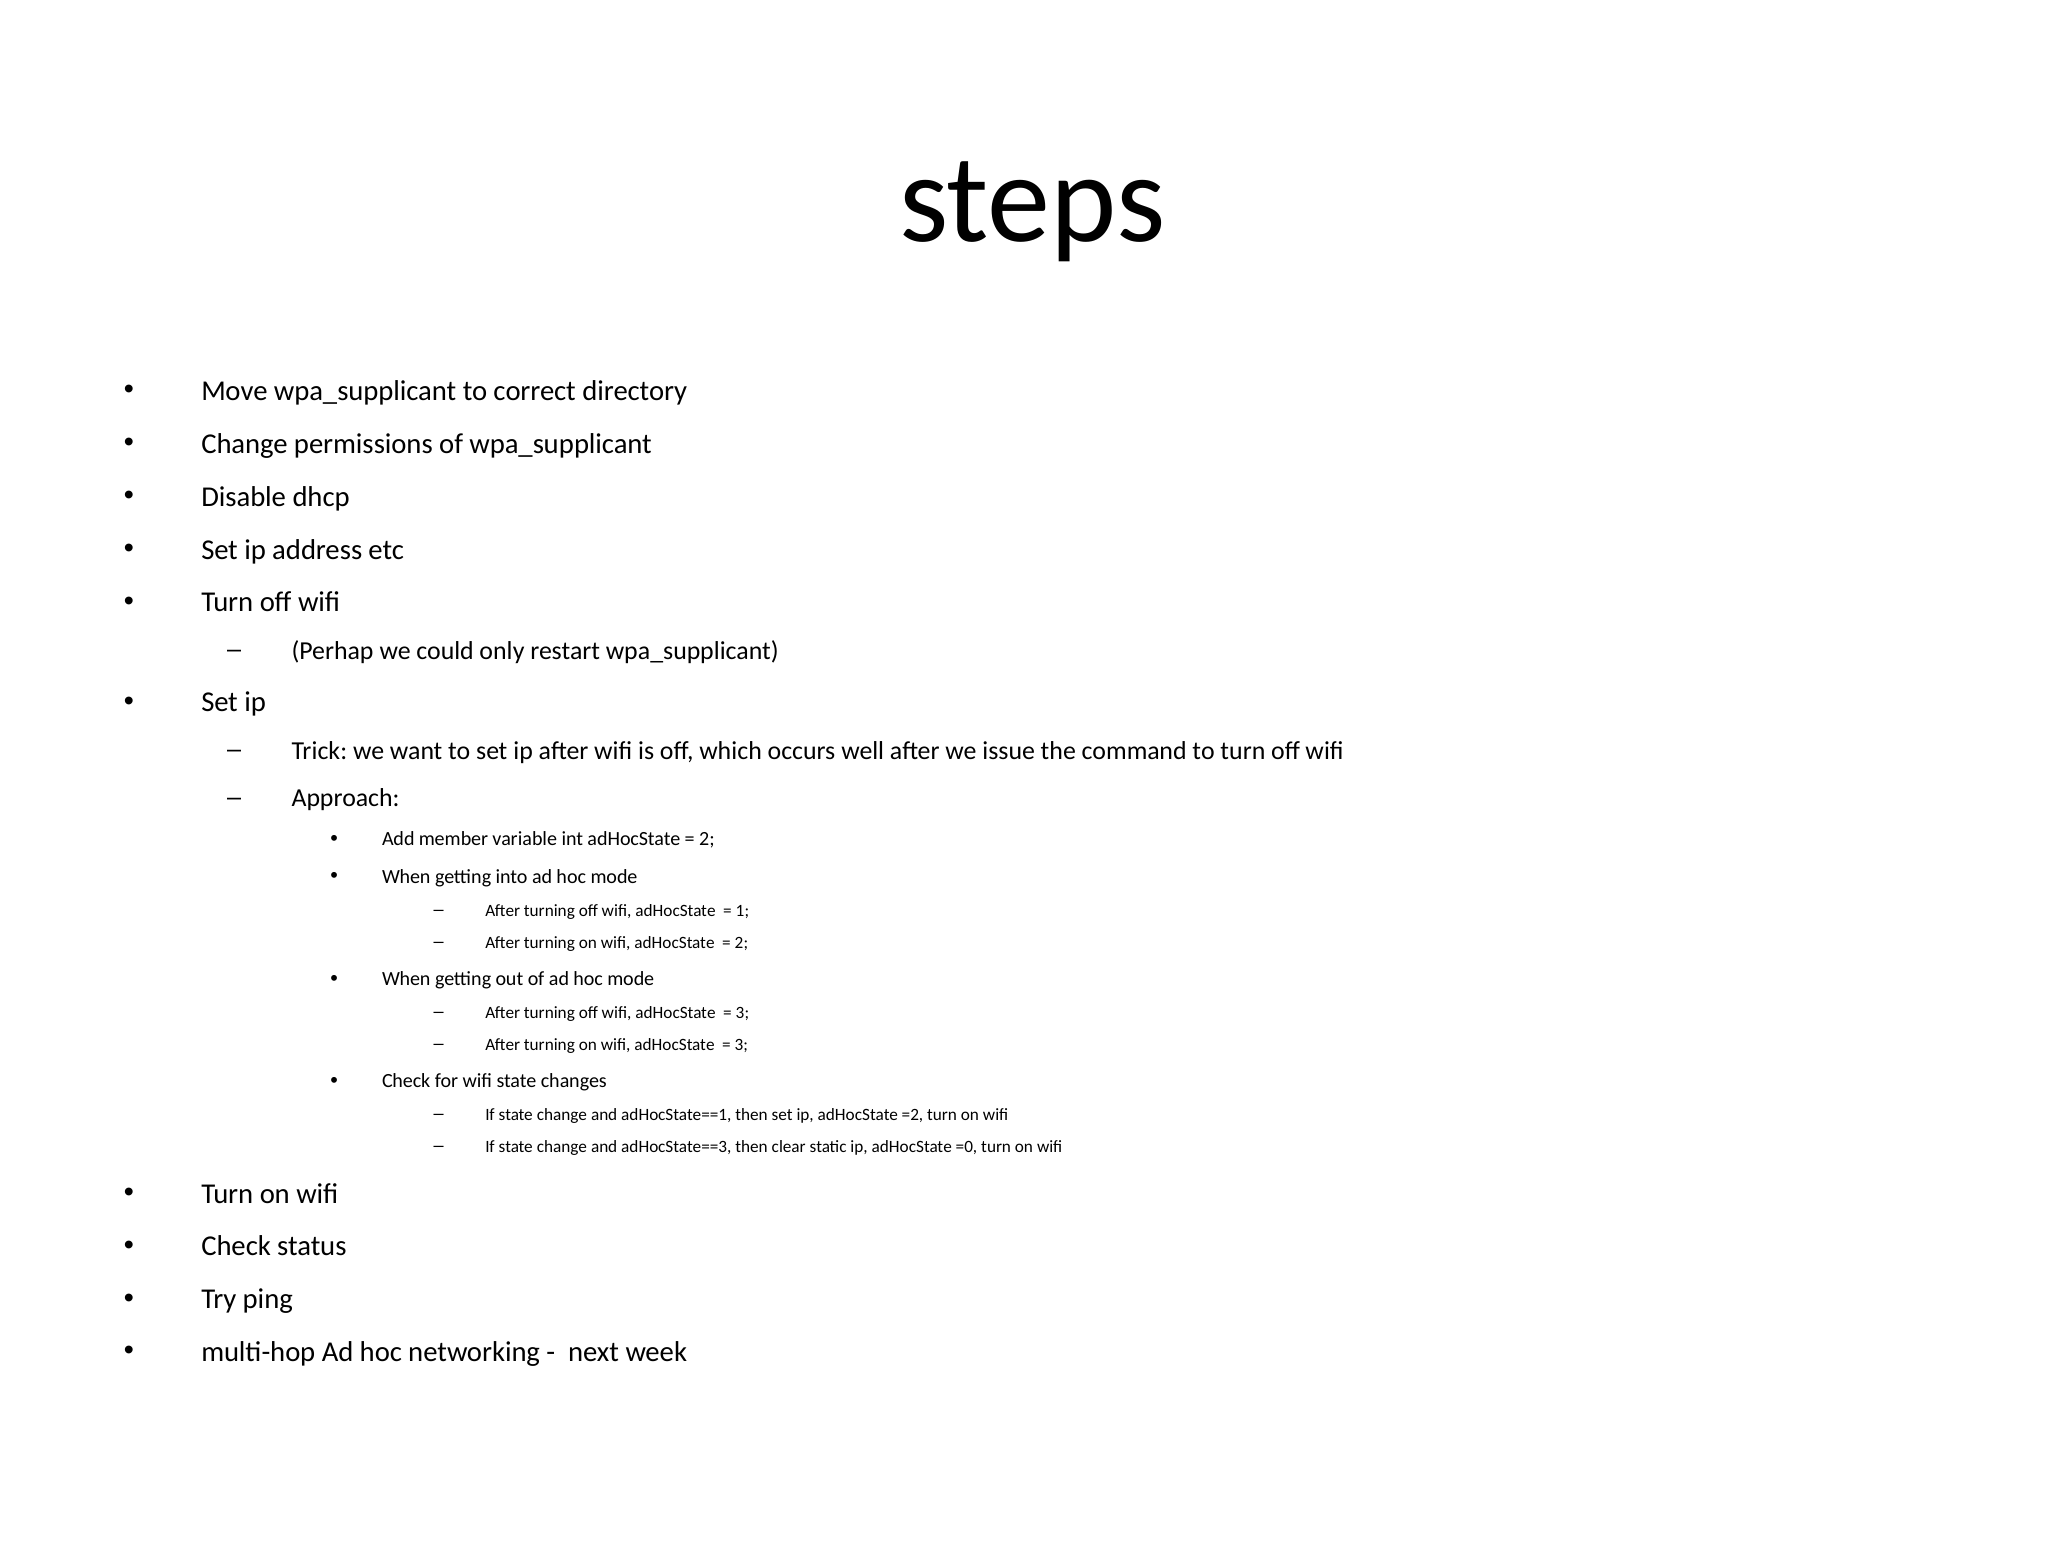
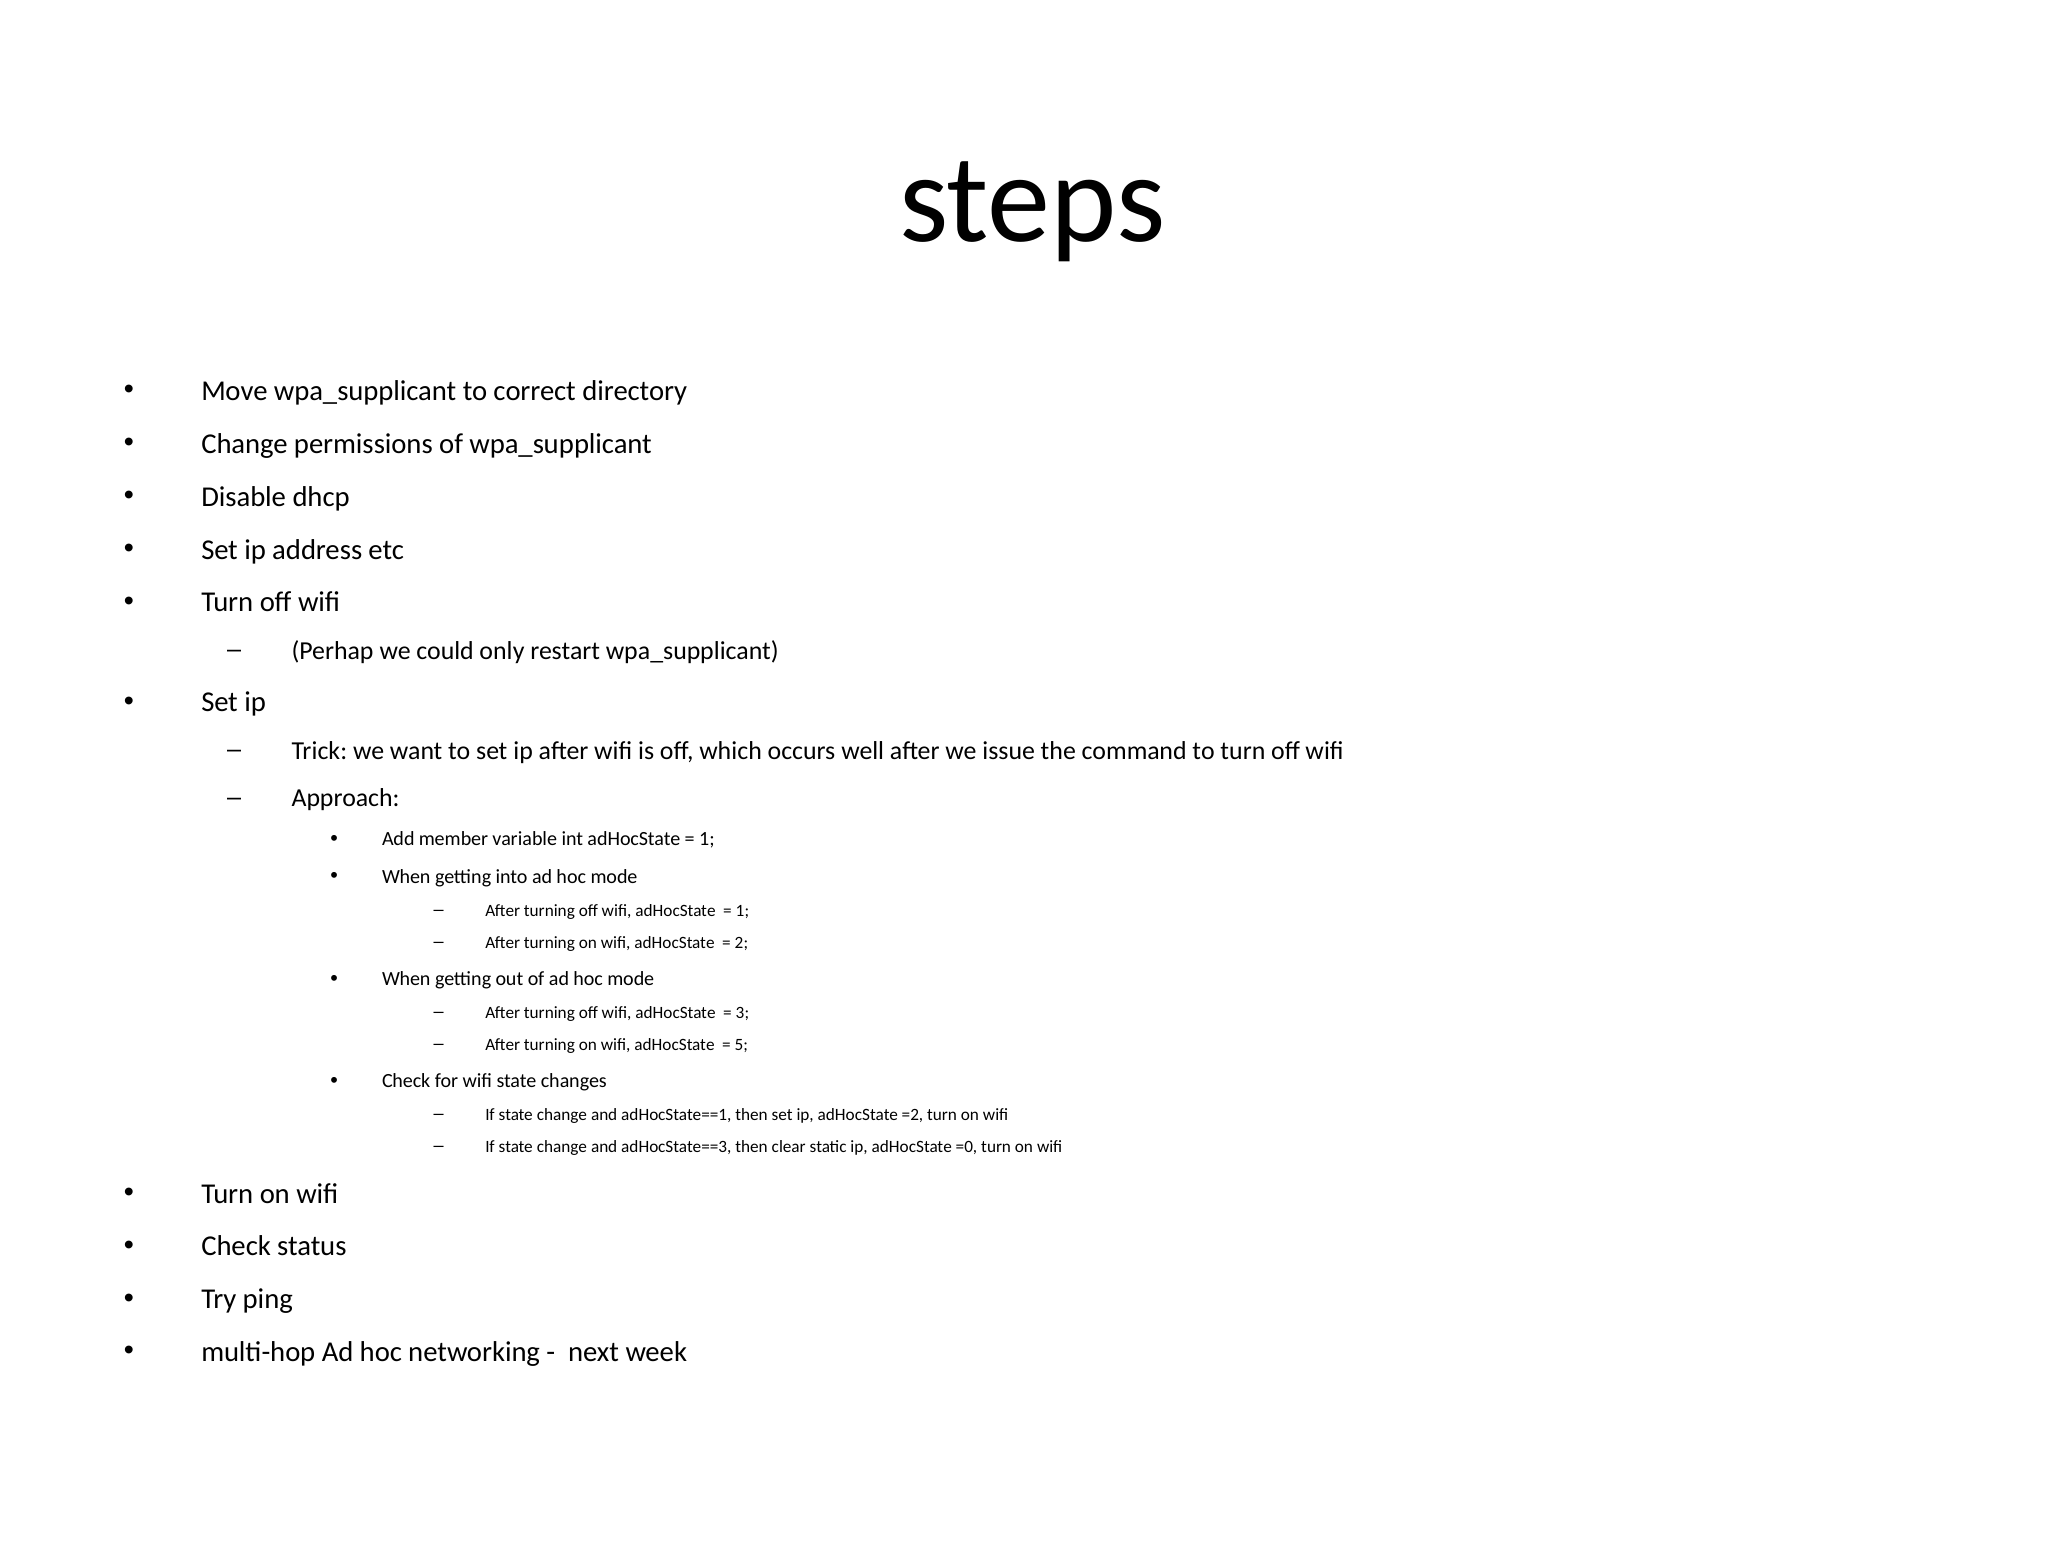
2: 2 -> 1 (707, 839)
3: 3 -> 5 (741, 1045)
